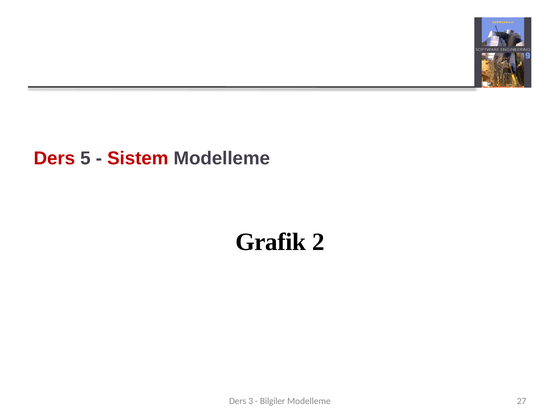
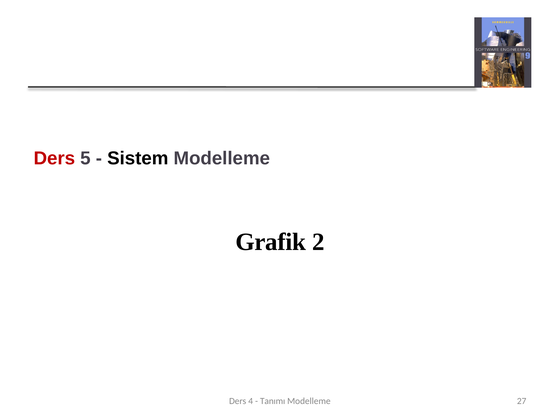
Sistem colour: red -> black (138, 158)
3: 3 -> 4 (251, 401)
Bilgiler: Bilgiler -> Tanımı (273, 401)
